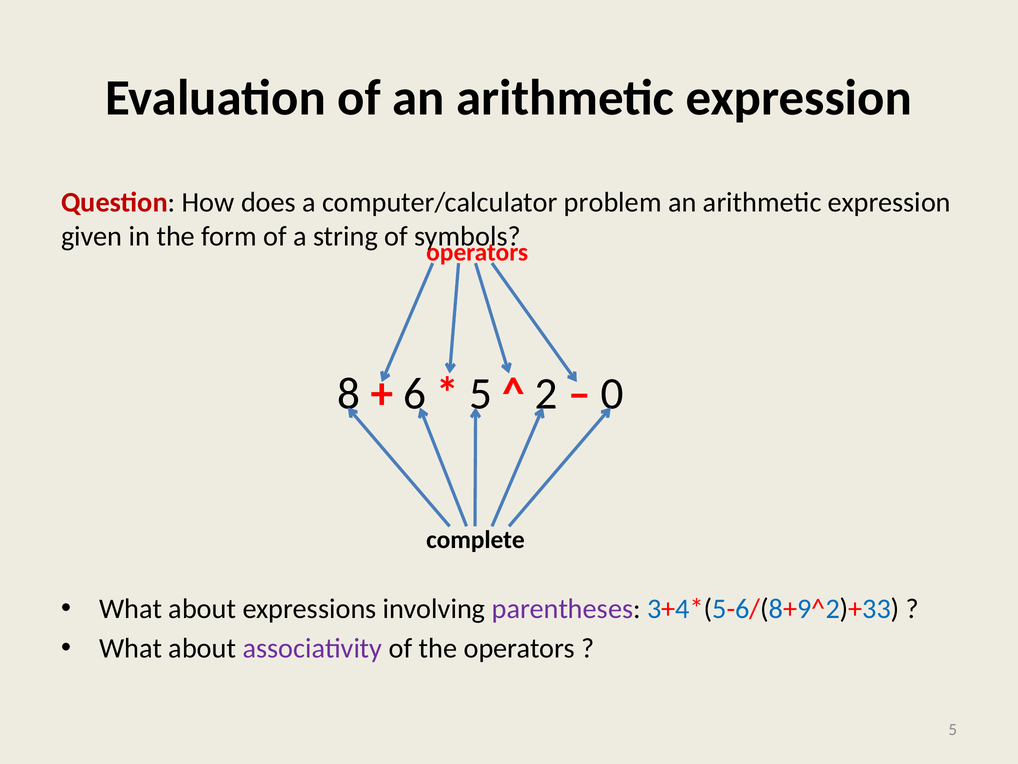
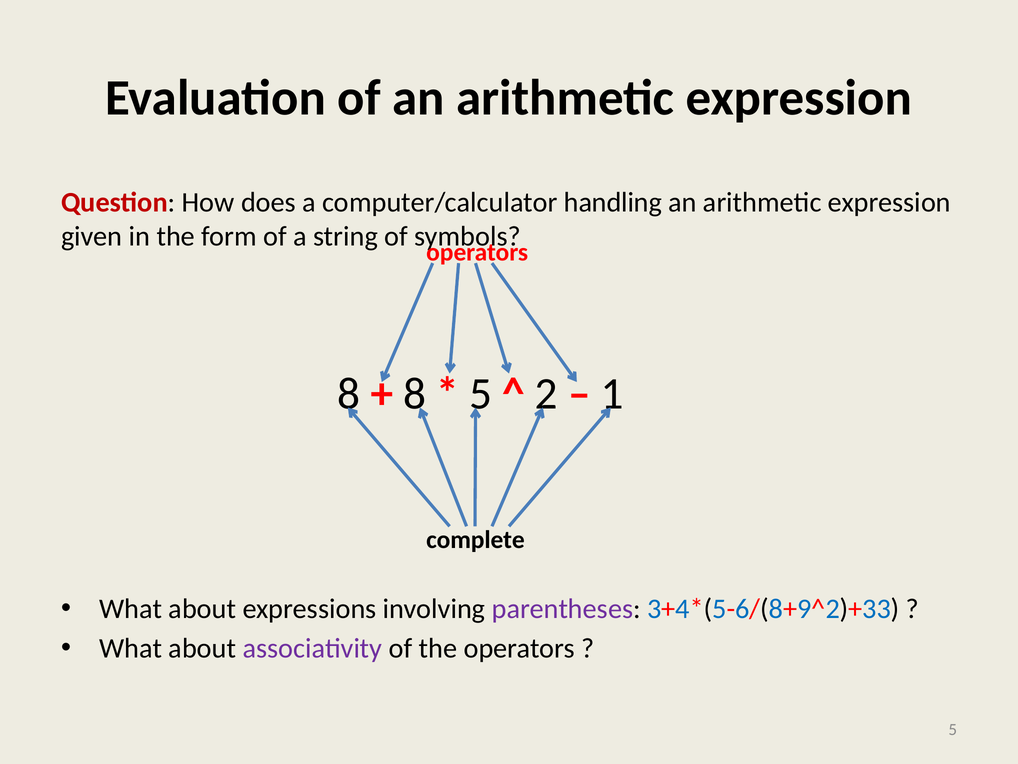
problem: problem -> handling (613, 202)
6: 6 -> 8 (415, 393)
0: 0 -> 1 (612, 393)
